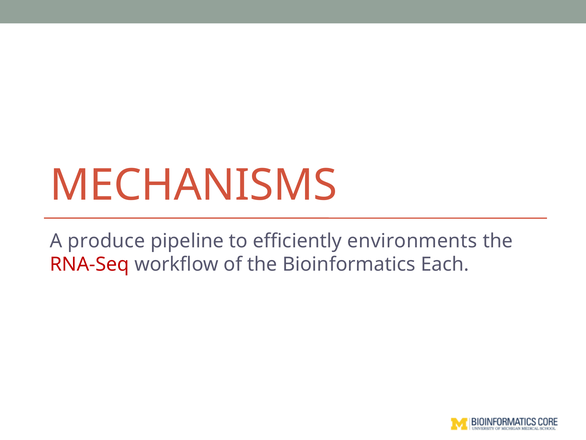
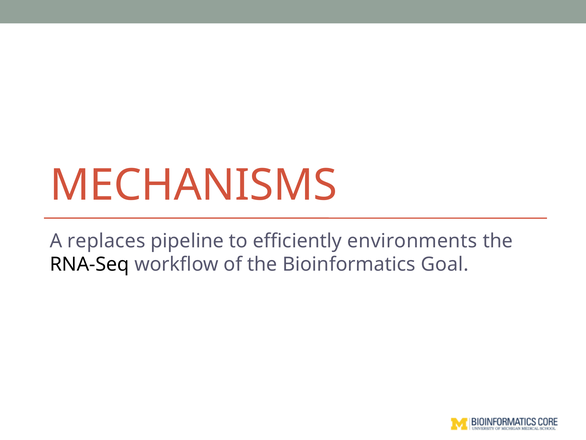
produce: produce -> replaces (106, 241)
RNA-Seq colour: red -> black (90, 264)
Each: Each -> Goal (445, 264)
